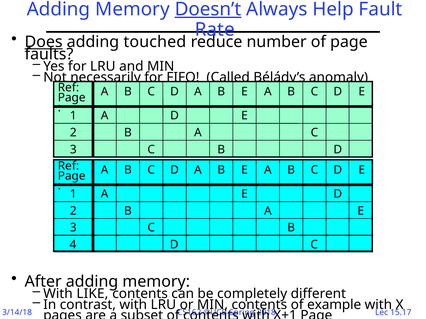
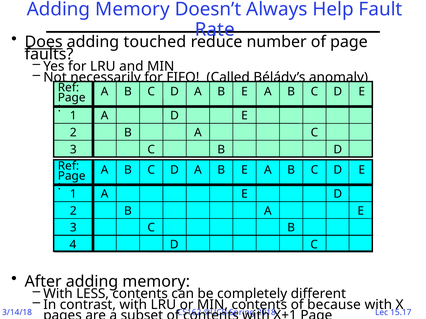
Doesn’t underline: present -> none (208, 9)
LIKE: LIKE -> LESS (93, 294)
example: example -> because (334, 305)
